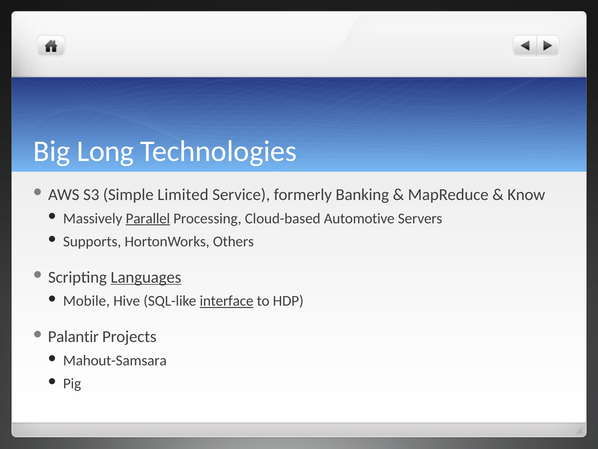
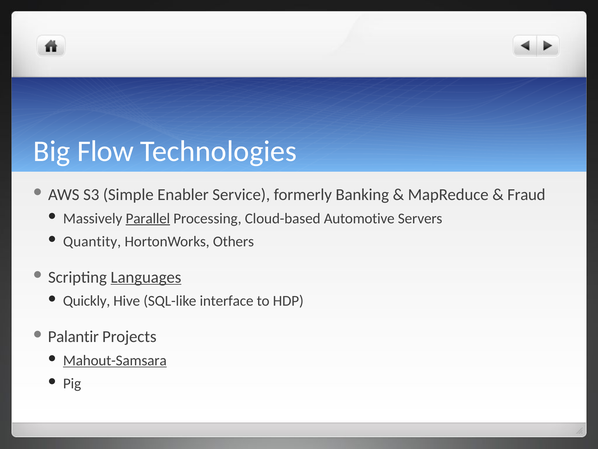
Long: Long -> Flow (105, 151)
Limited: Limited -> Enabler (183, 194)
Know: Know -> Fraud (526, 194)
Supports: Supports -> Quantity (92, 241)
Mobile: Mobile -> Quickly (87, 301)
interface underline: present -> none (227, 301)
Mahout-Samsara underline: none -> present (115, 360)
